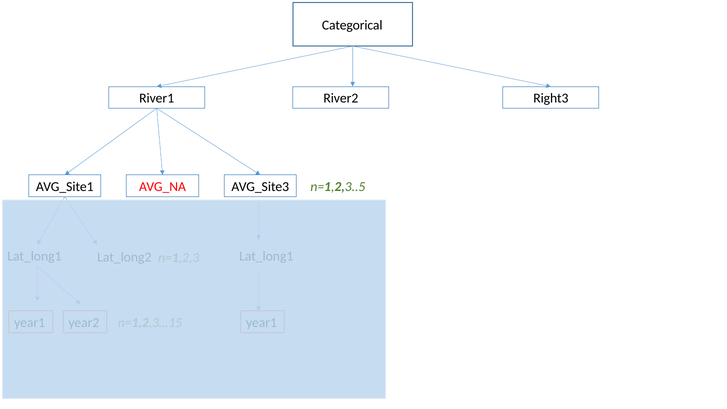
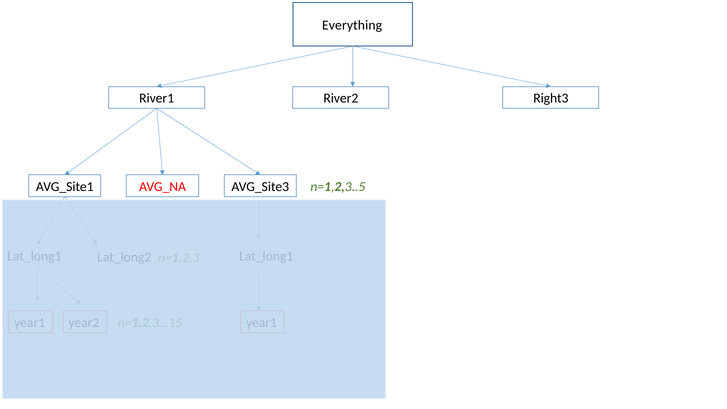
Categorical: Categorical -> Everything (352, 25)
